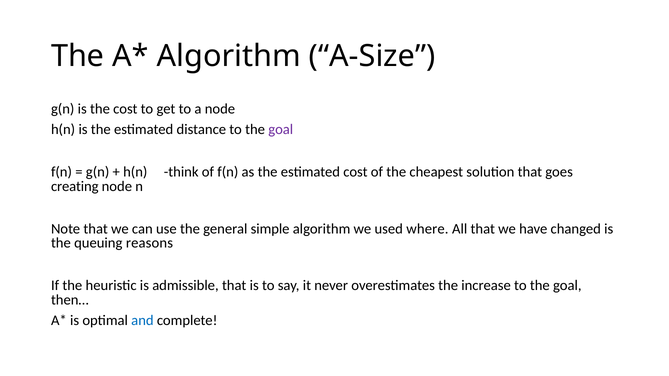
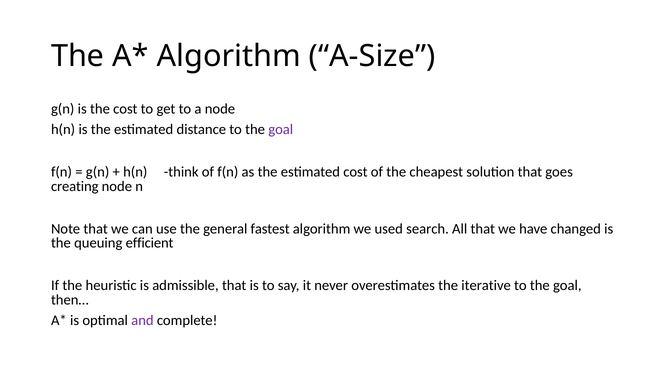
simple: simple -> fastest (270, 229)
where: where -> search (428, 229)
reasons: reasons -> efficient (150, 243)
increase: increase -> iterative (486, 286)
and colour: blue -> purple (142, 321)
